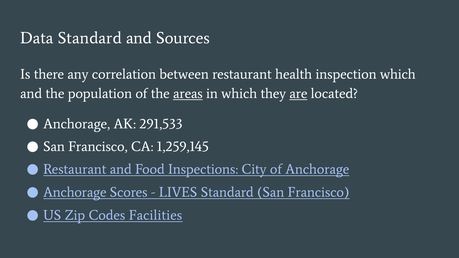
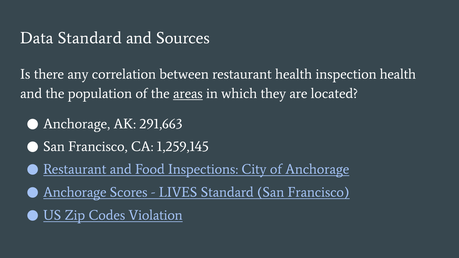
inspection which: which -> health (398, 74)
are underline: present -> none (298, 94)
291,533: 291,533 -> 291,663 (161, 124)
Facilities: Facilities -> Violation (156, 215)
